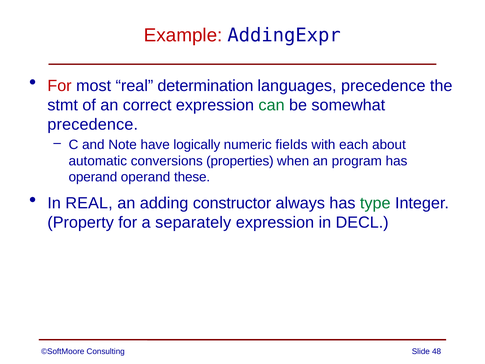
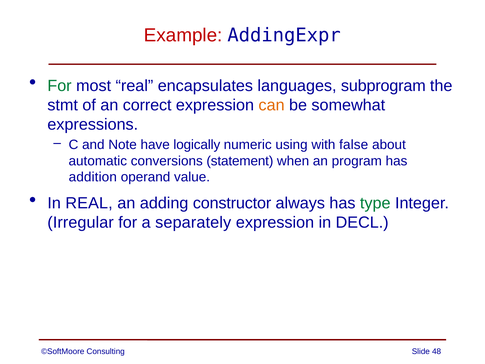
For colour: red -> green (60, 86)
determination: determination -> encapsulates (205, 86)
languages precedence: precedence -> subprogram (383, 86)
can colour: green -> orange (272, 105)
precedence: precedence -> expressions (93, 124)
fields: fields -> using (292, 145)
each: each -> false (354, 145)
properties: properties -> statement (240, 161)
operand: operand -> addition (93, 177)
these: these -> value (192, 177)
Property: Property -> Irregular (81, 222)
